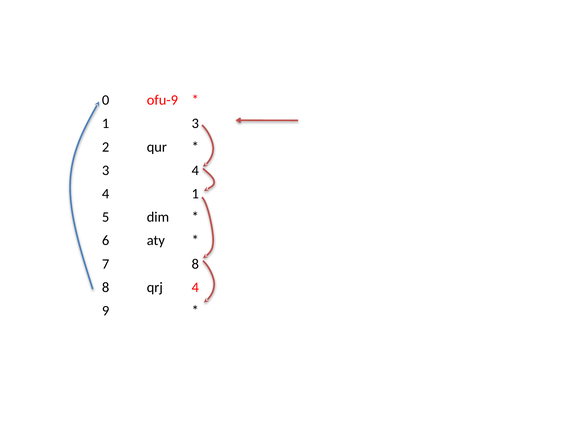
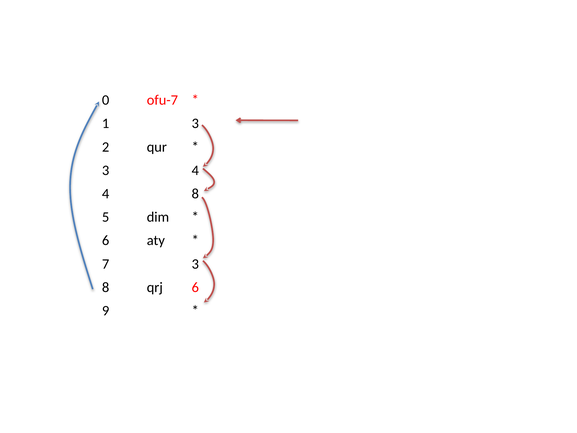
ofu-9: ofu-9 -> ofu-7 (162, 100)
4 1: 1 -> 8 (195, 194)
7 8: 8 -> 3 (195, 264)
qrj 4: 4 -> 6 (195, 287)
